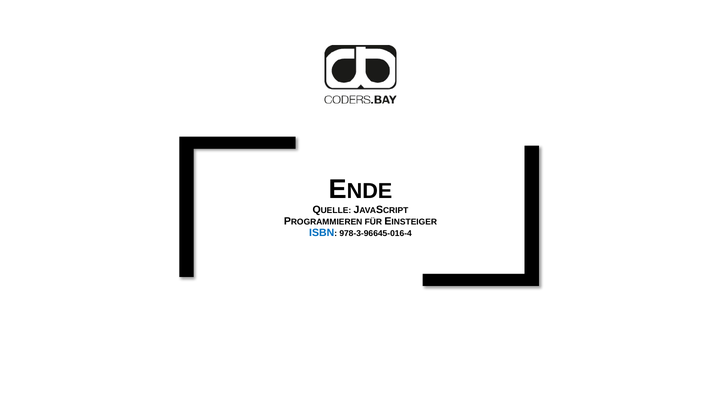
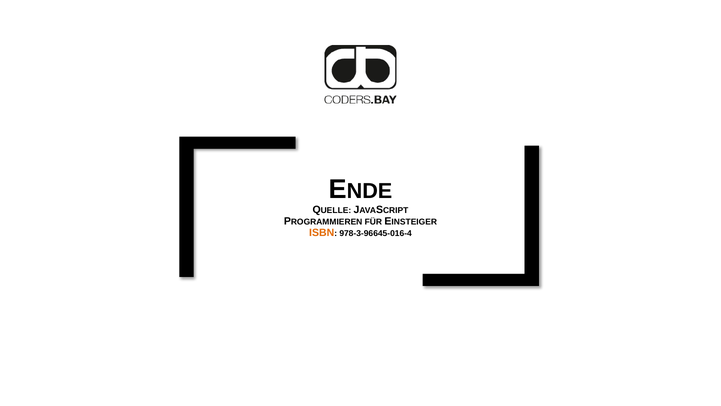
ISBN colour: blue -> orange (322, 233)
